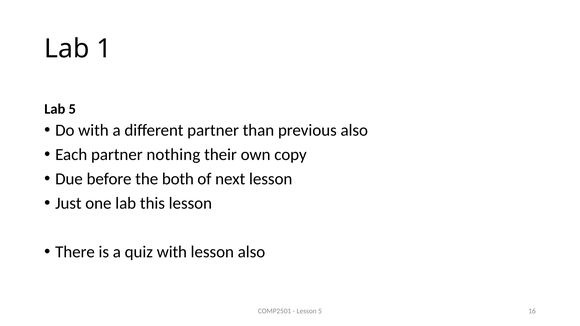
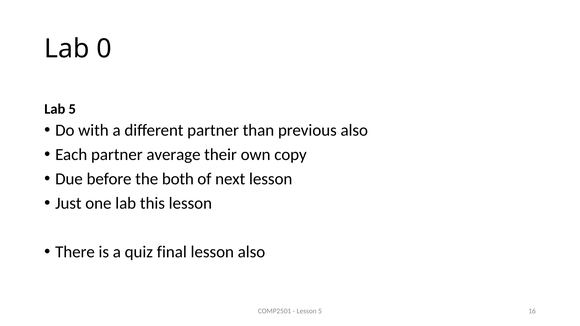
1: 1 -> 0 (104, 49)
nothing: nothing -> average (173, 155)
quiz with: with -> final (172, 252)
